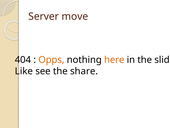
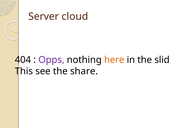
move: move -> cloud (75, 16)
Opps colour: orange -> purple (51, 60)
Like: Like -> This (24, 71)
